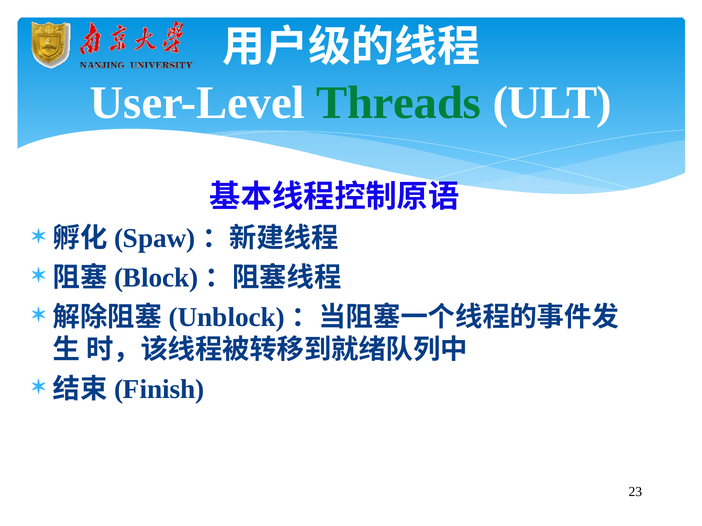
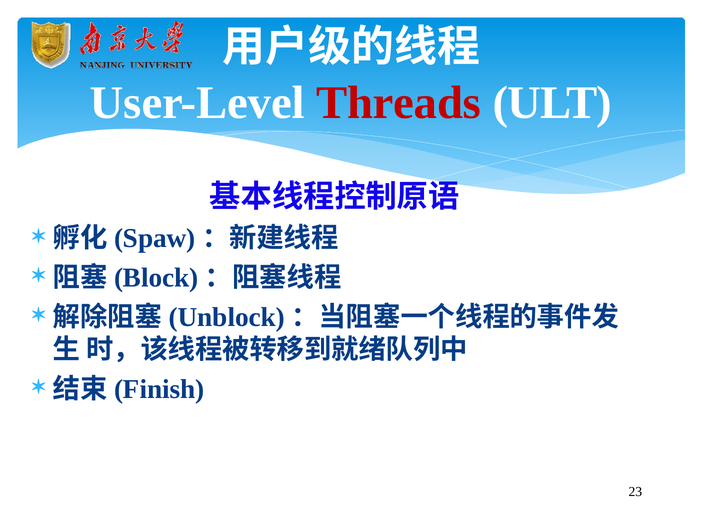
Threads colour: green -> red (399, 103)
